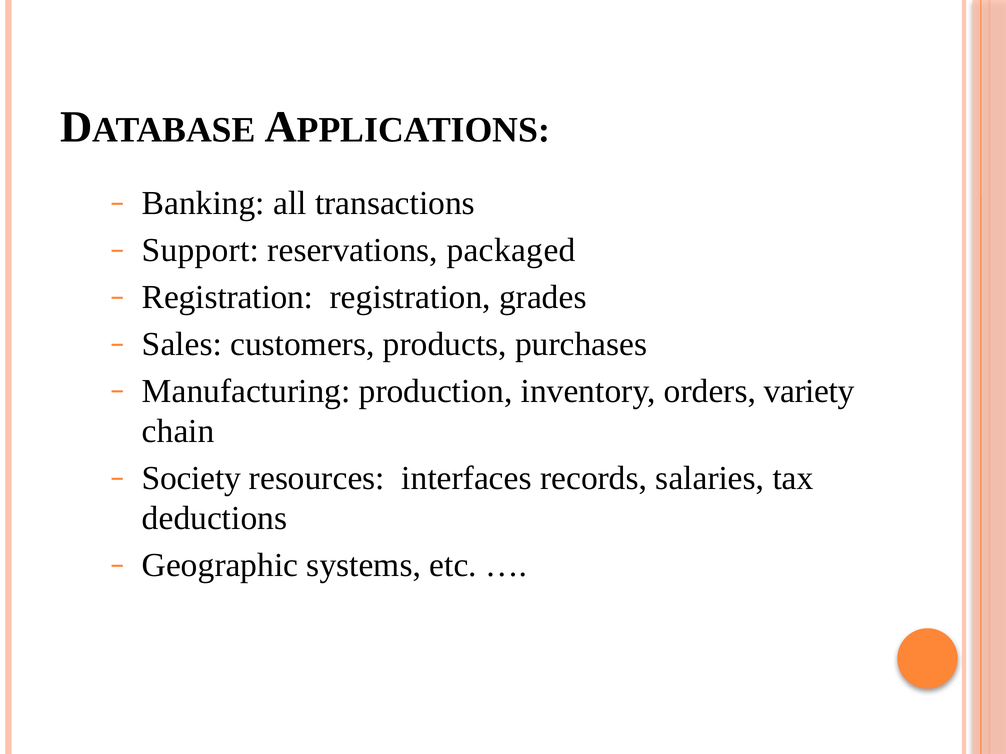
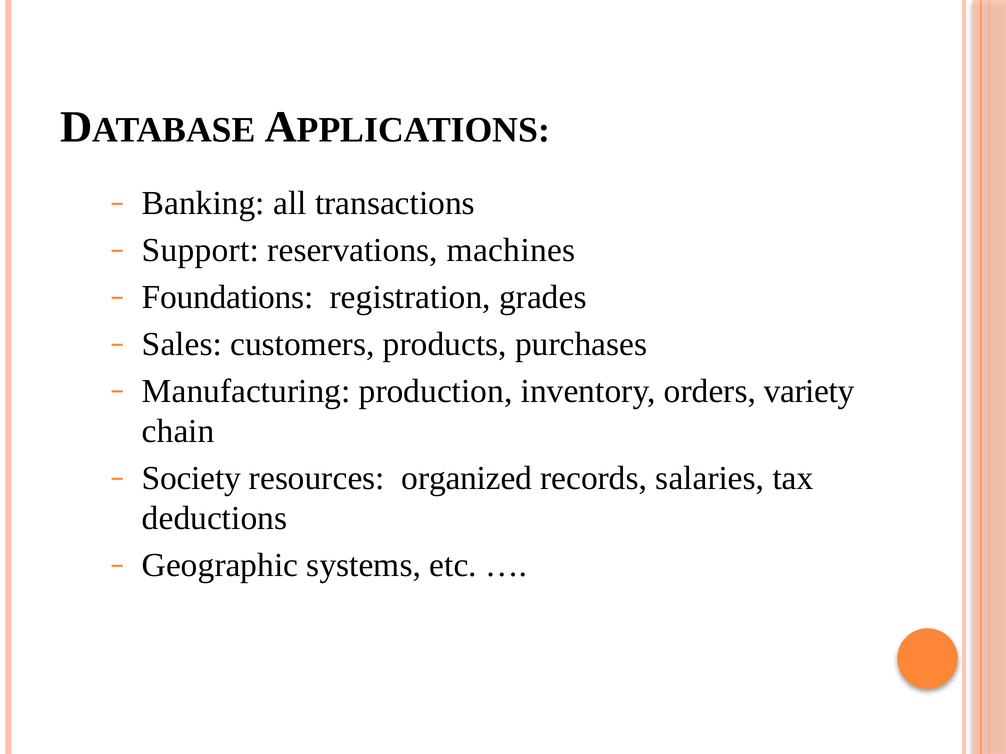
packaged: packaged -> machines (511, 250)
Registration: Registration -> Foundations (228, 297)
interfaces: interfaces -> organized (467, 478)
